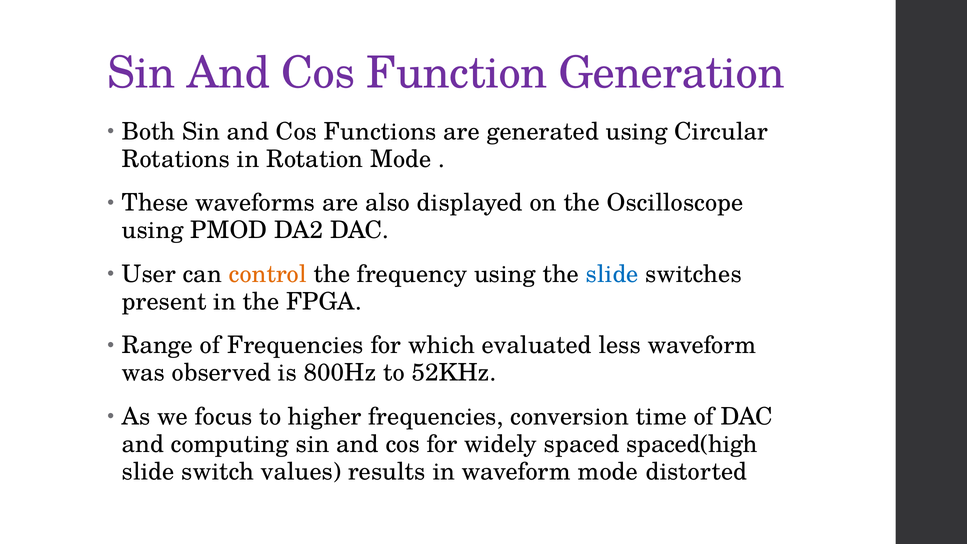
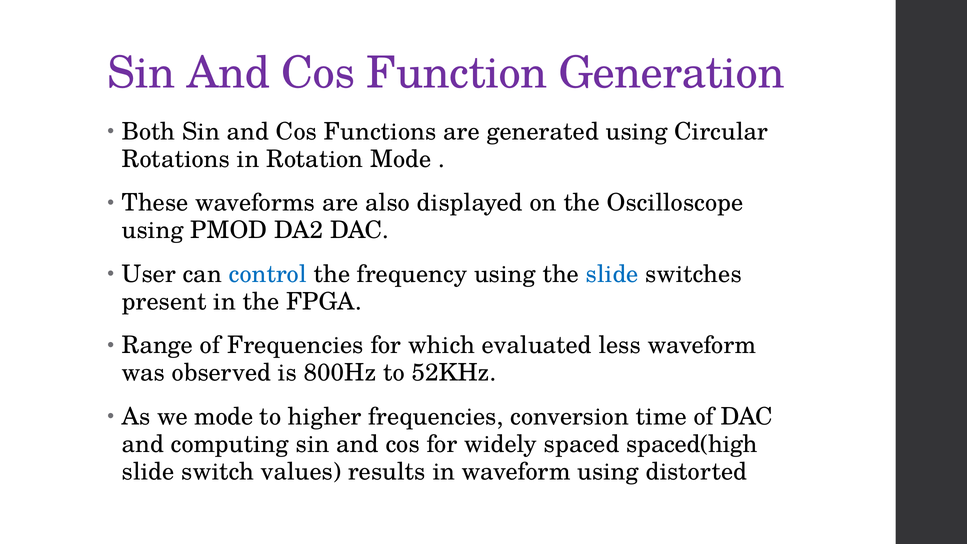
control colour: orange -> blue (268, 274)
we focus: focus -> mode (224, 417)
waveform mode: mode -> using (608, 472)
